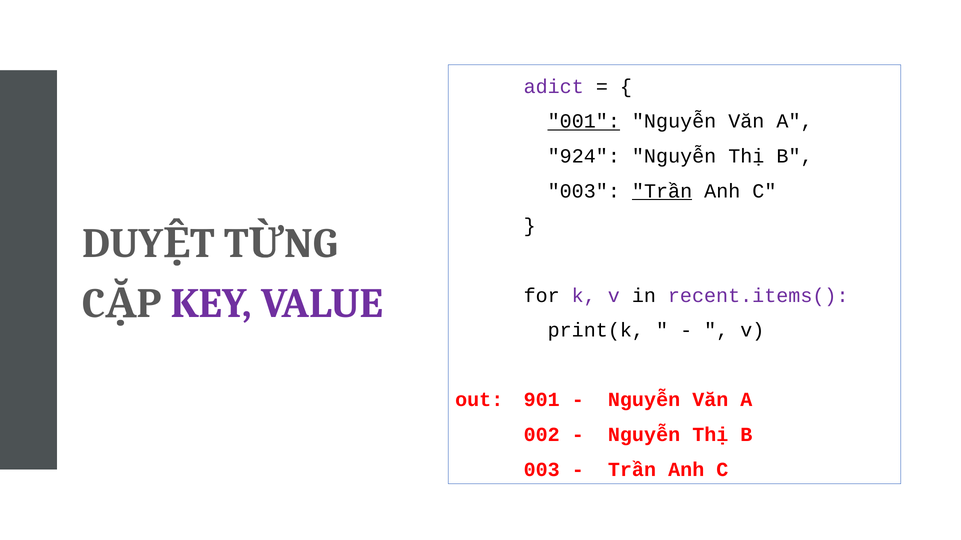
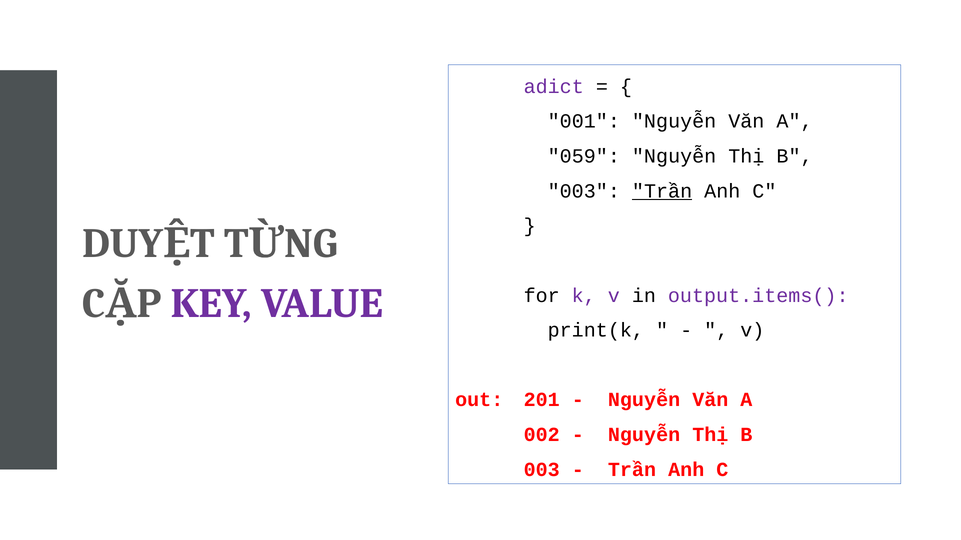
001 underline: present -> none (584, 121)
924: 924 -> 059 (584, 156)
recent.items(: recent.items( -> output.items( (758, 296)
901: 901 -> 201 (542, 400)
